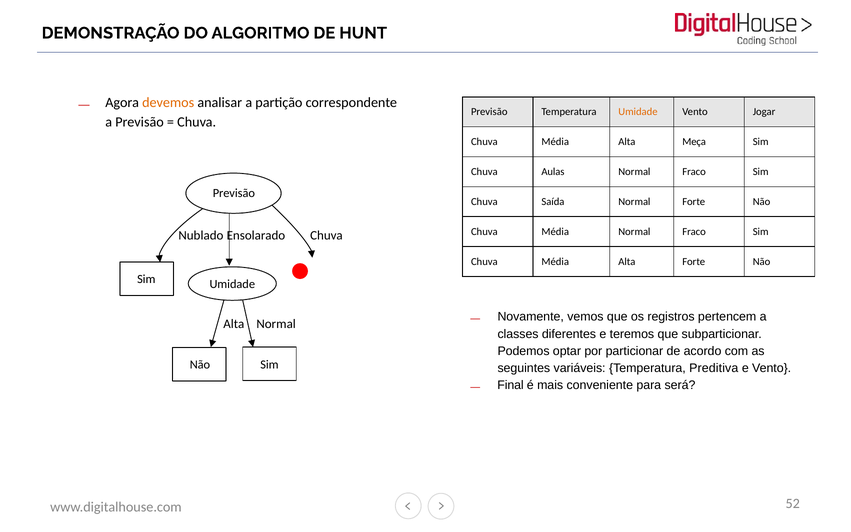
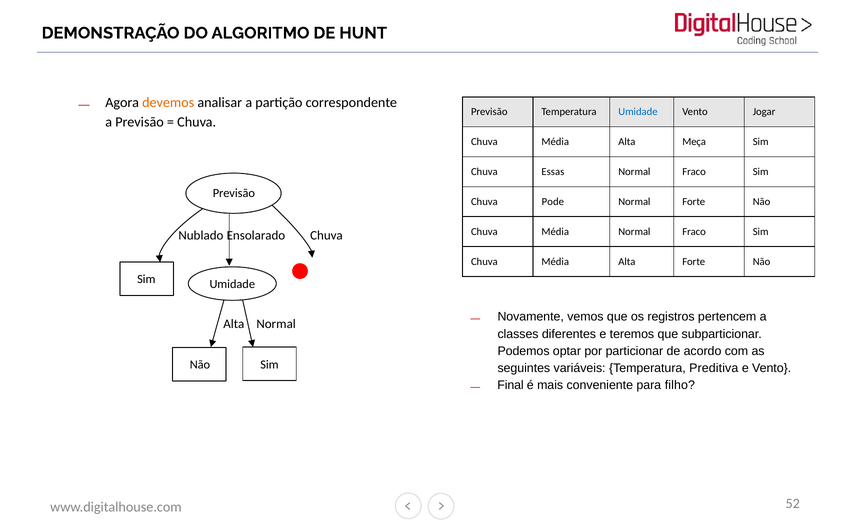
Umidade colour: orange -> blue (638, 112)
Aulas: Aulas -> Essas (553, 172)
Saída: Saída -> Pode (553, 202)
será: será -> filho (680, 385)
